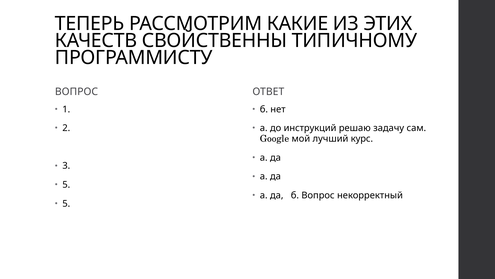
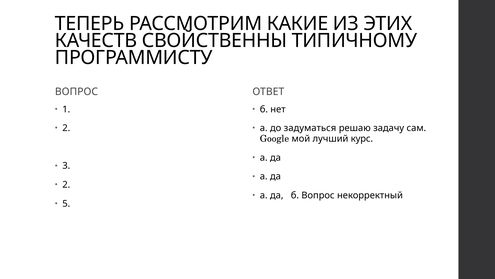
инструкций: инструкций -> задуматься (310, 128)
5: 5 -> 2 (66, 184)
